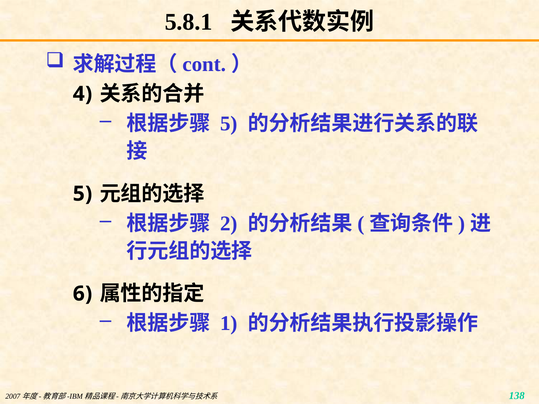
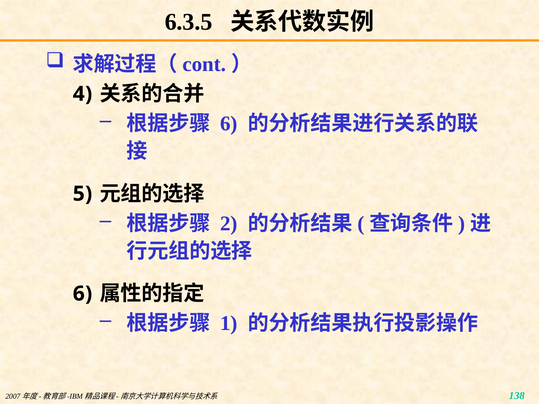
5.8.1: 5.8.1 -> 6.3.5 (189, 22)
5: 5 -> 6 (229, 124)
